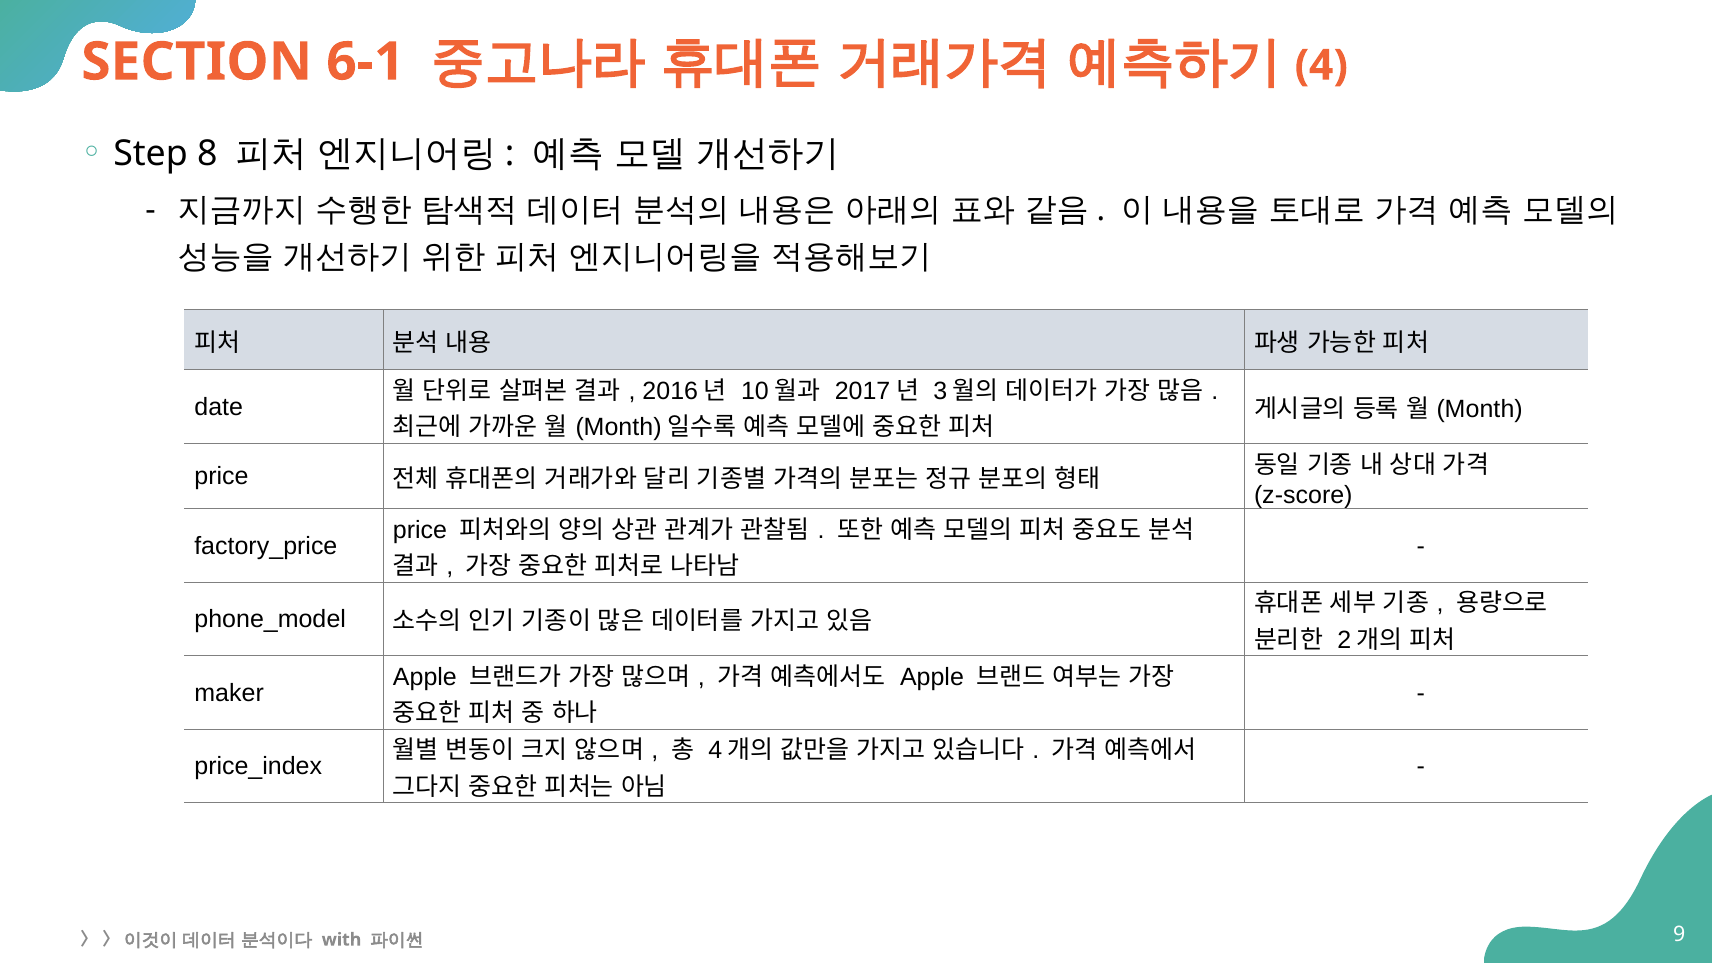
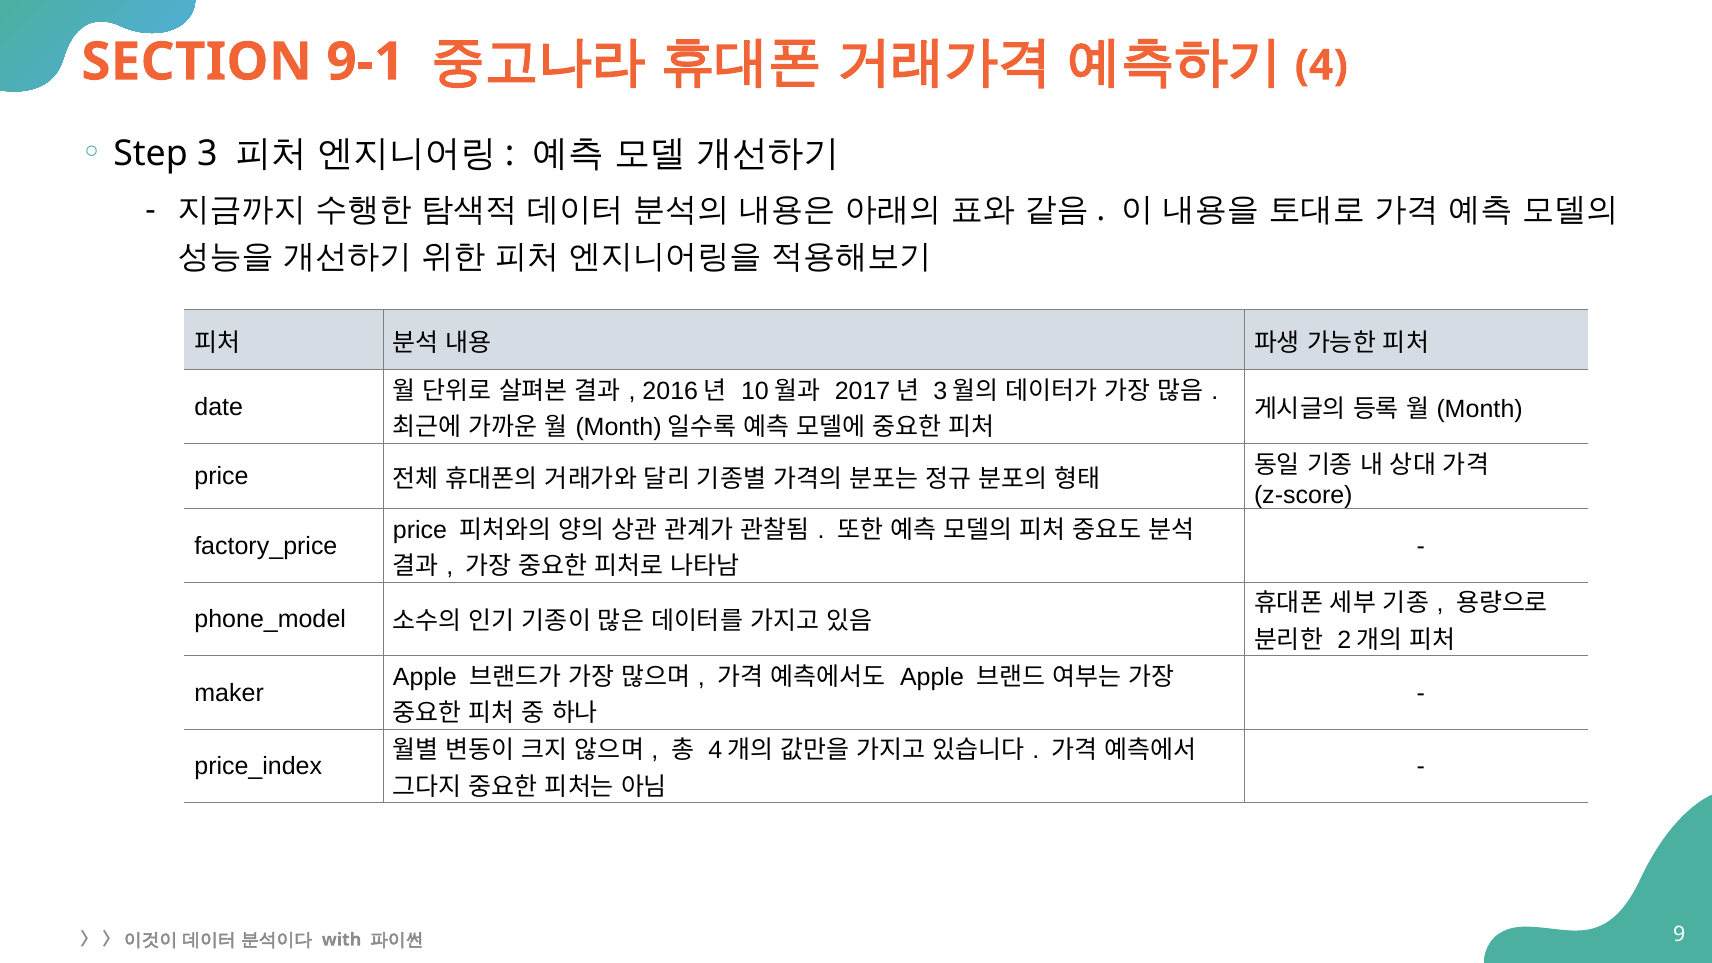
6-1: 6-1 -> 9-1 (365, 62)
8: 8 -> 3 (207, 153)
